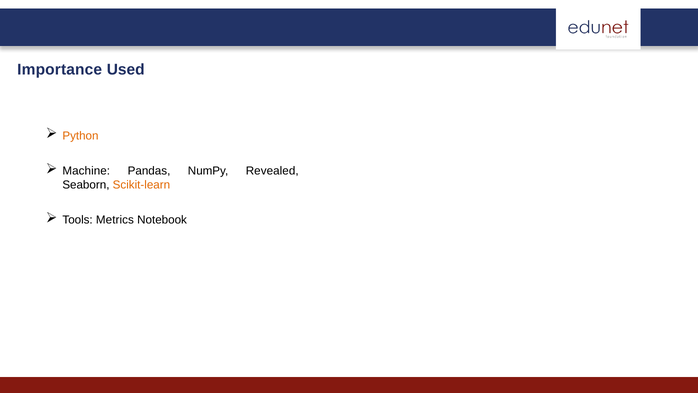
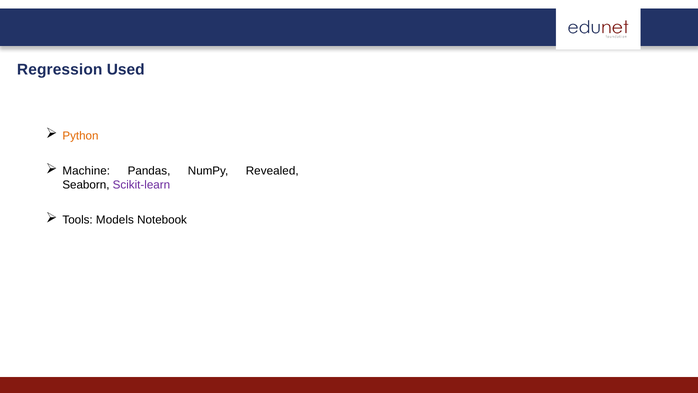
Importance: Importance -> Regression (60, 69)
Scikit-learn colour: orange -> purple (141, 185)
Metrics: Metrics -> Models (115, 220)
